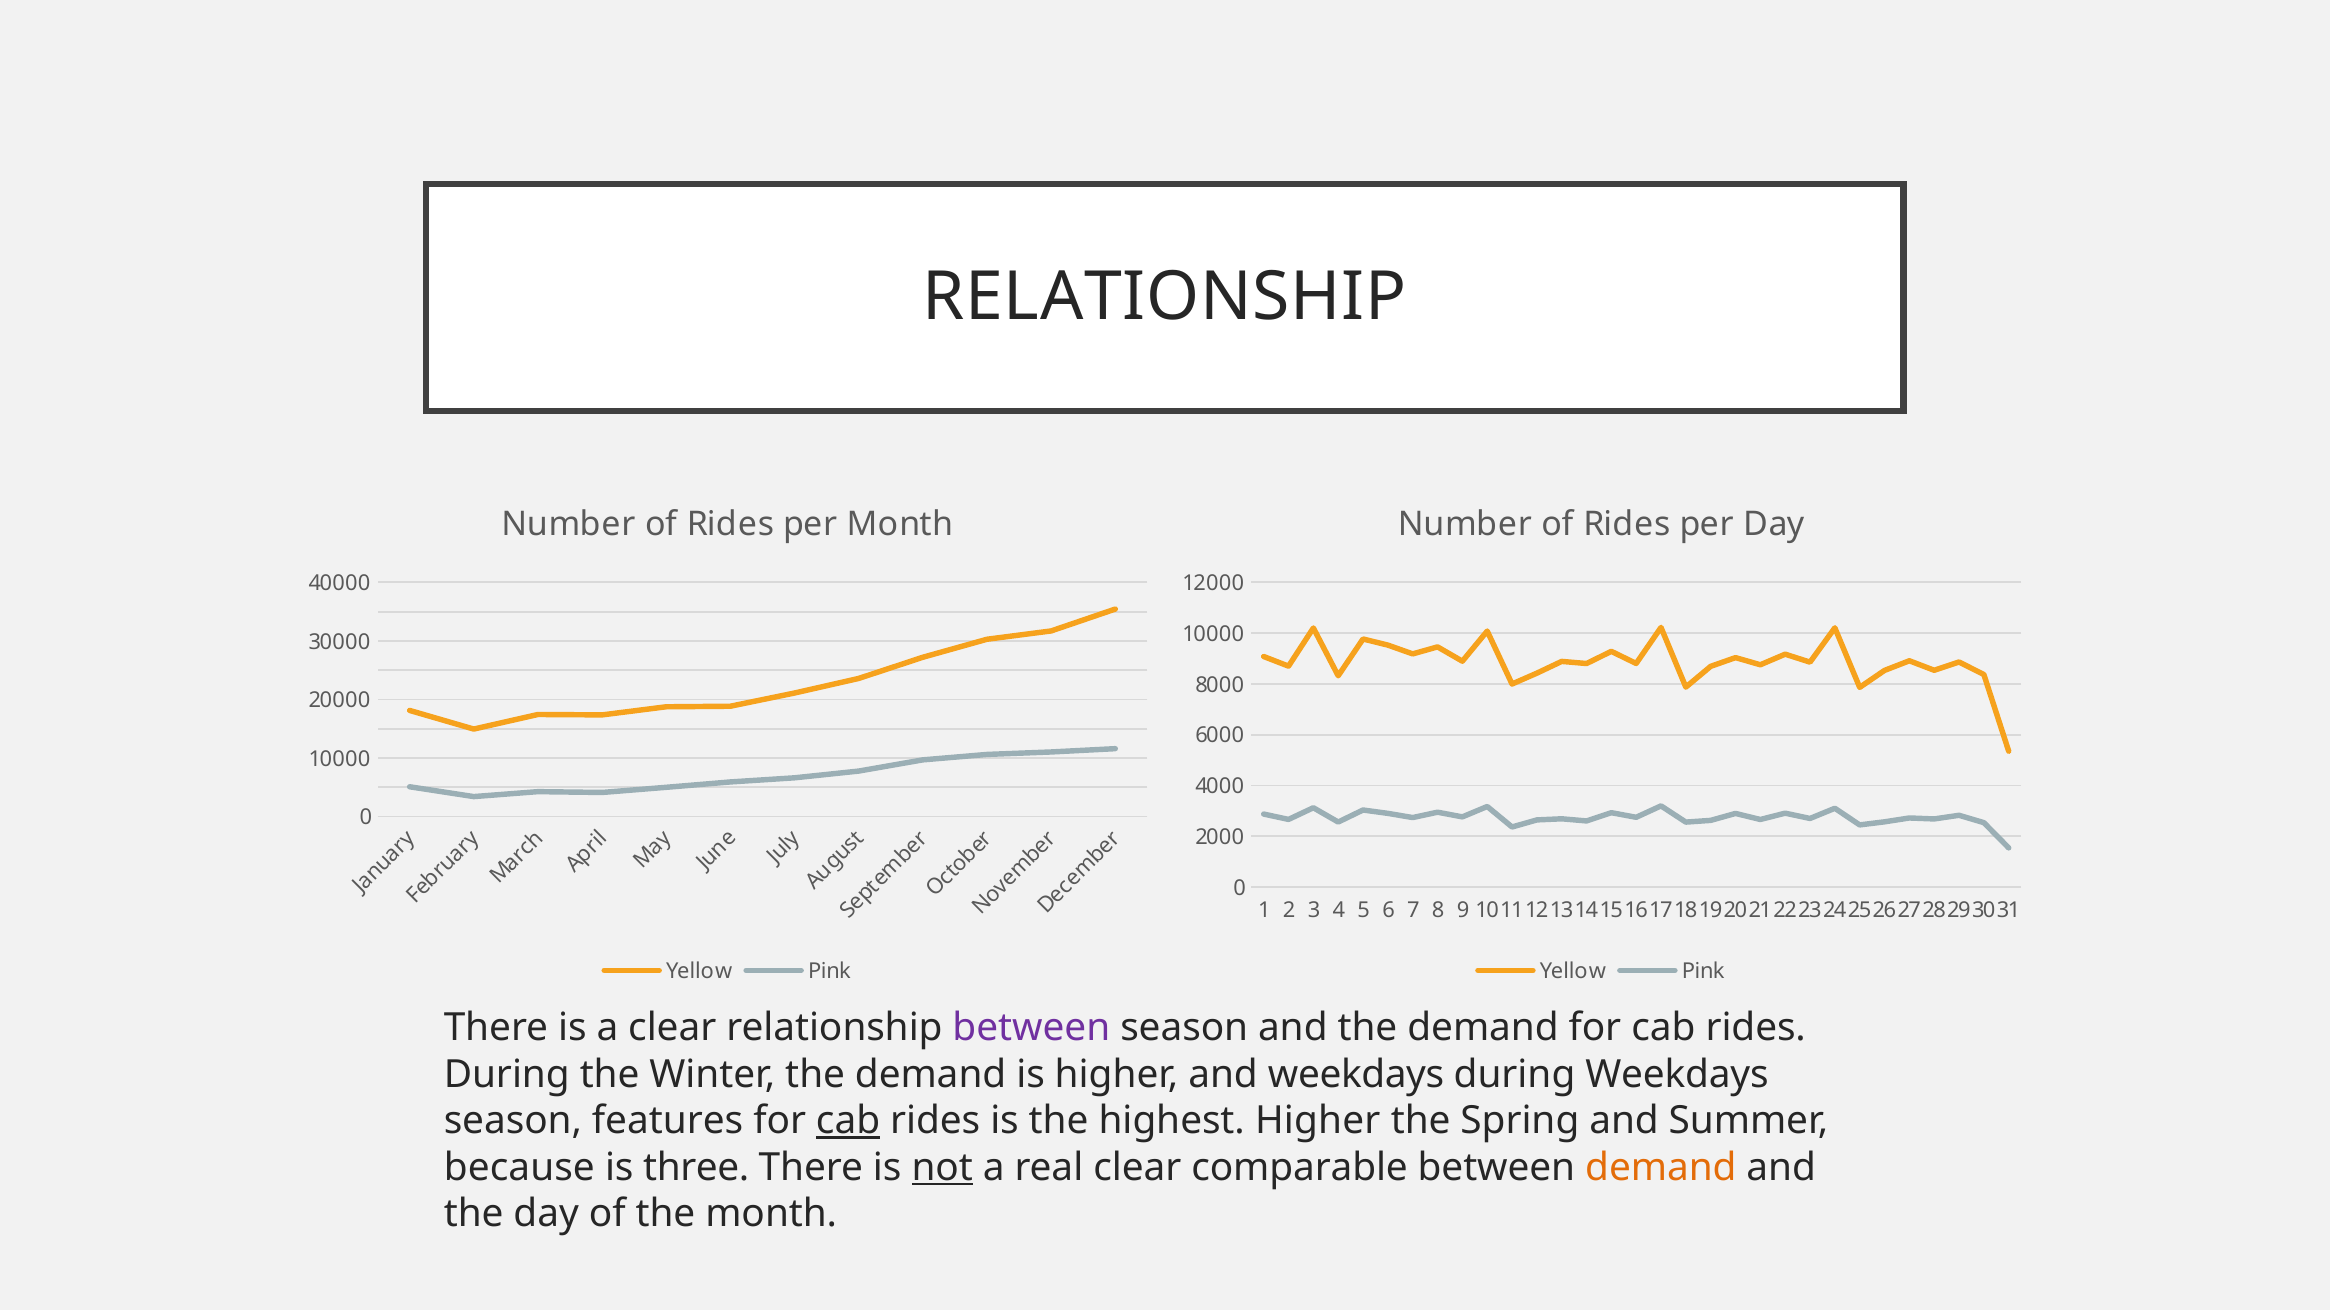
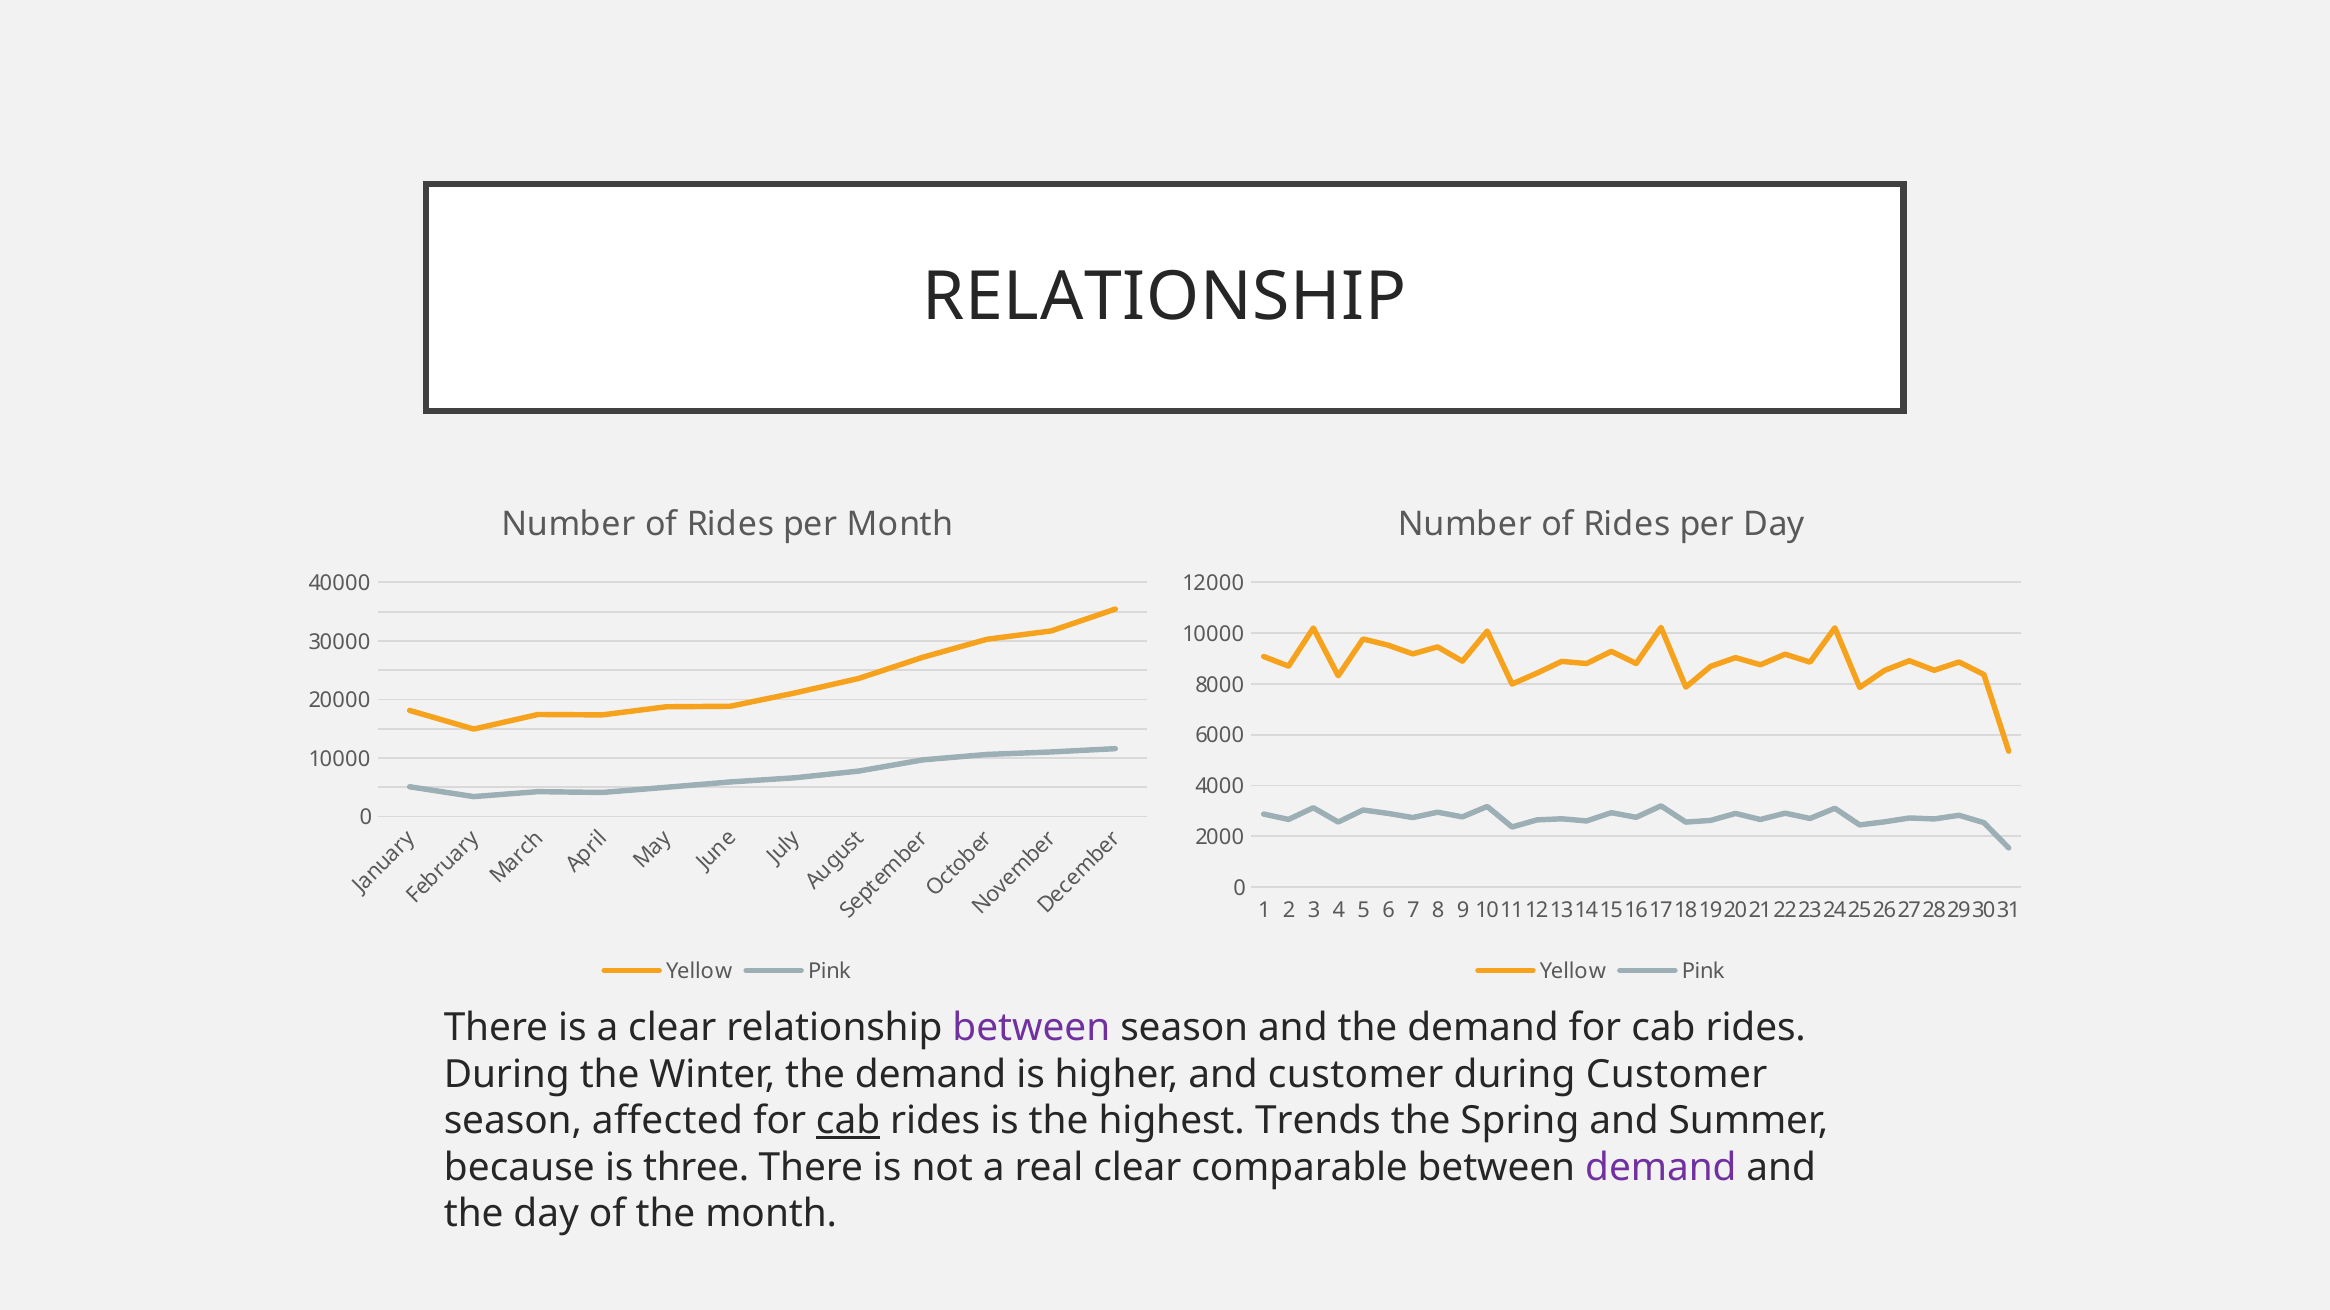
and weekdays: weekdays -> customer (1356, 1075)
during Weekdays: Weekdays -> Customer (1677, 1075)
features: features -> affected (667, 1121)
highest Higher: Higher -> Trends (1318, 1121)
not underline: present -> none (942, 1168)
demand colour: orange -> purple (1661, 1168)
